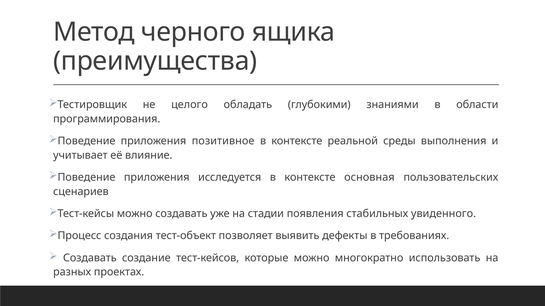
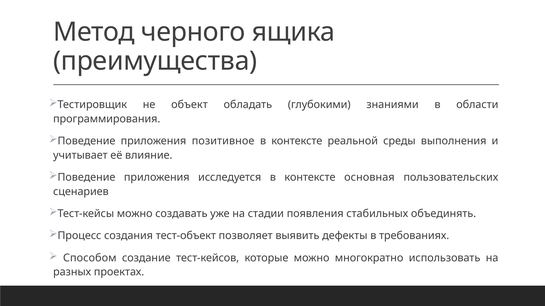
целого: целого -> объект (189, 105)
увиденного: увиденного -> объединять (444, 214)
Создавать: Создавать -> Способом (90, 258)
